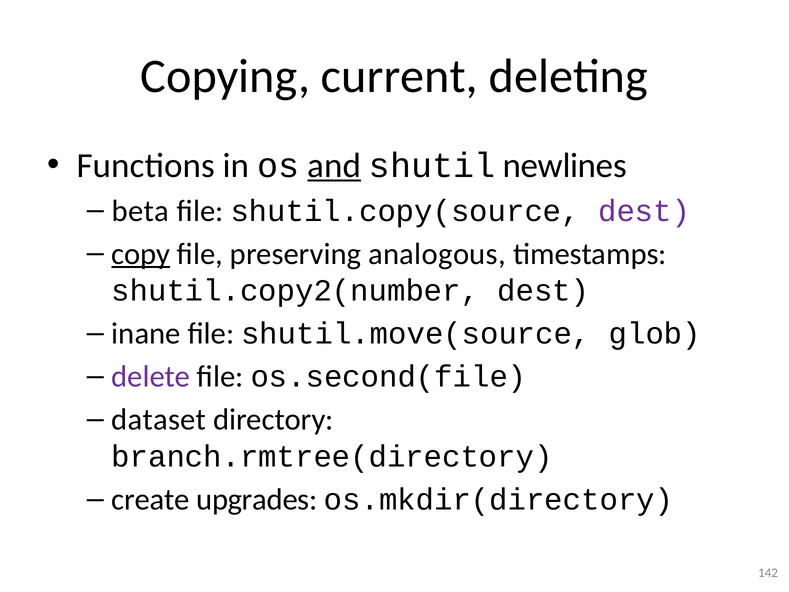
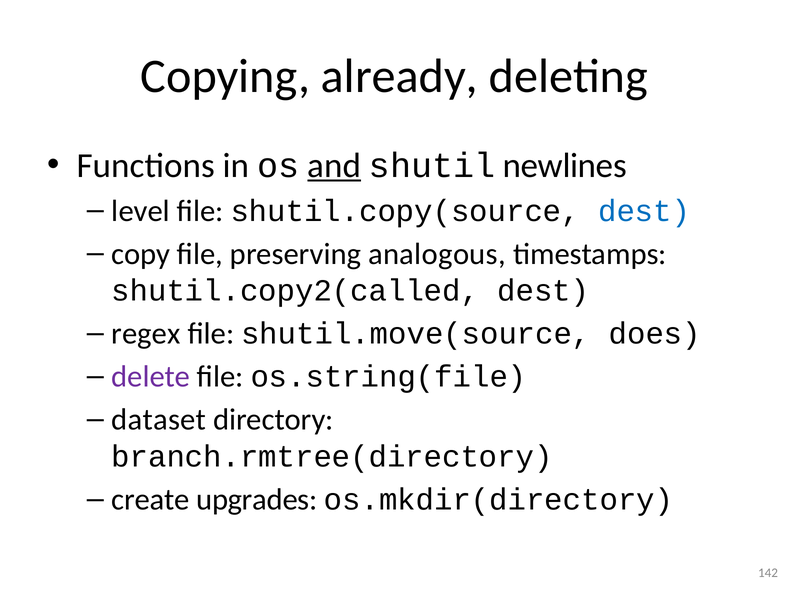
current: current -> already (399, 76)
beta: beta -> level (141, 211)
dest colour: purple -> blue (644, 211)
copy underline: present -> none (141, 254)
shutil.copy2(number: shutil.copy2(number -> shutil.copy2(called (295, 291)
inane: inane -> regex (146, 334)
glob: glob -> does (655, 334)
os.second(file: os.second(file -> os.string(file (388, 377)
